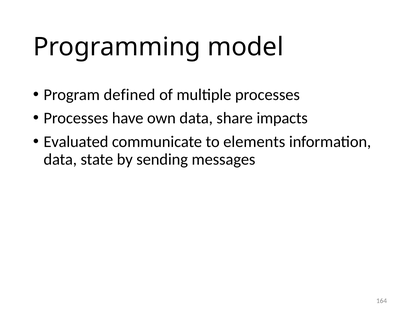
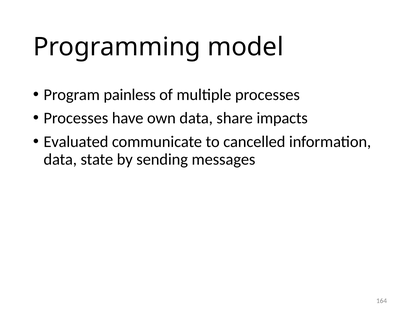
defined: defined -> painless (130, 95)
elements: elements -> cancelled (254, 142)
